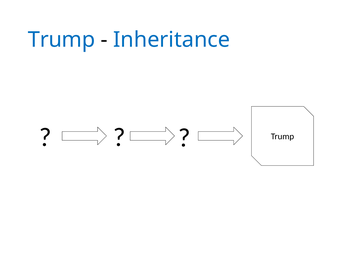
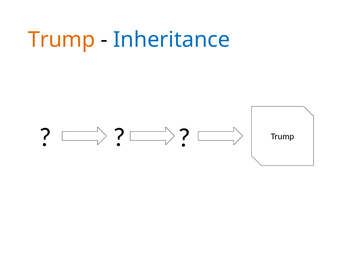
Trump colour: blue -> orange (62, 40)
